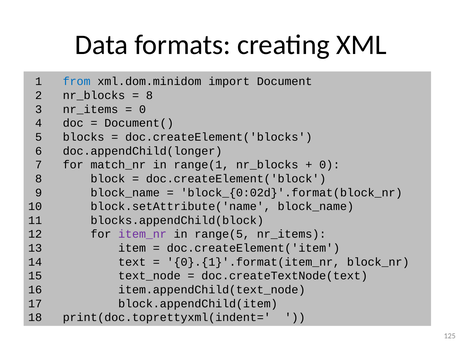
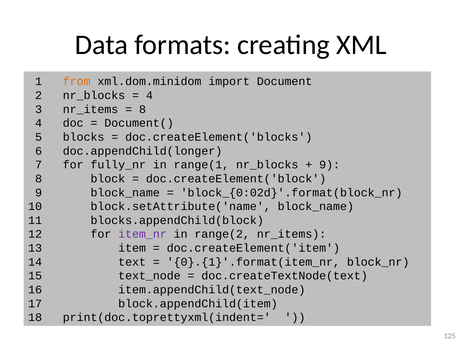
from colour: blue -> orange (77, 81)
8: 8 -> 4 (149, 95)
0: 0 -> 8 (143, 109)
match_nr: match_nr -> fully_nr (118, 165)
0: 0 -> 9 (330, 165)
range(5: range(5 -> range(2 (222, 234)
